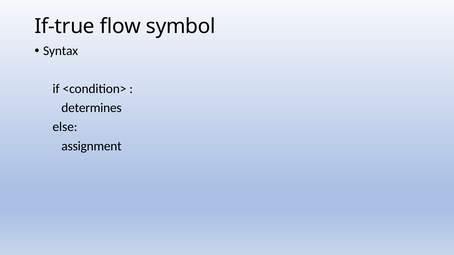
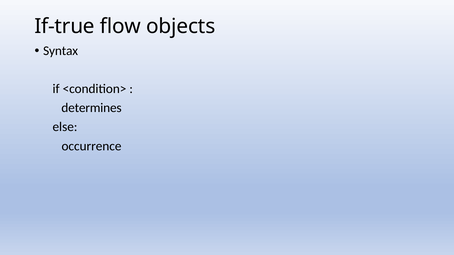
symbol: symbol -> objects (181, 26)
assignment: assignment -> occurrence (91, 146)
